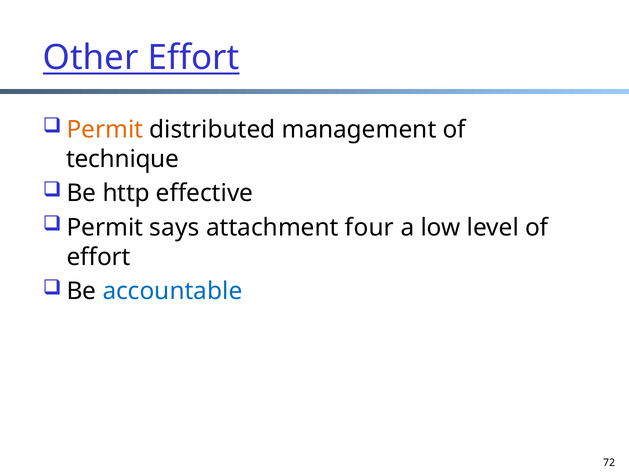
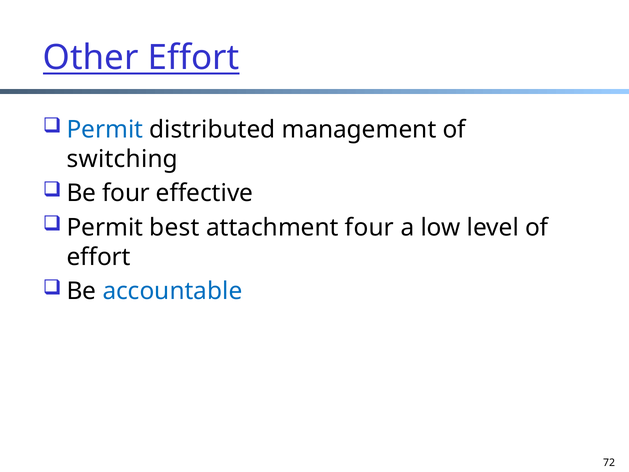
Permit colour: orange -> blue (105, 130)
technique: technique -> switching (122, 159)
Be http: http -> four (126, 193)
says: says -> best (175, 228)
